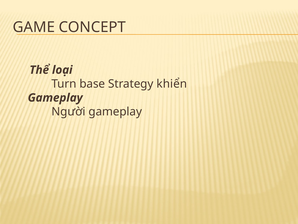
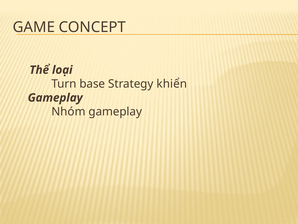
Người: Người -> Nhóm (68, 111)
